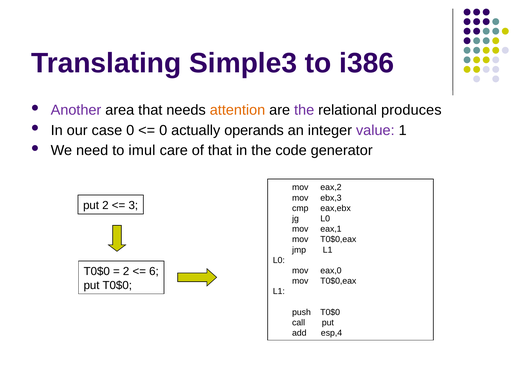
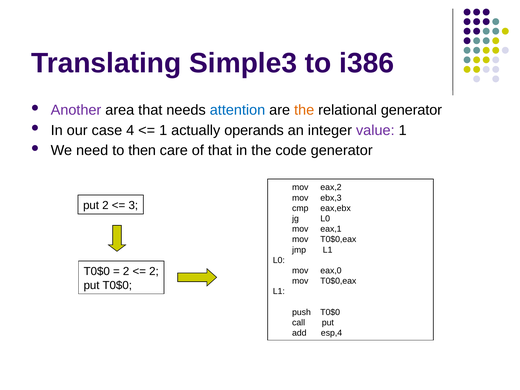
attention colour: orange -> blue (238, 110)
the colour: purple -> orange (304, 110)
relational produces: produces -> generator (411, 110)
case 0: 0 -> 4 (130, 130)
0: 0 -> 1 (163, 130)
imul: imul -> then (142, 151)
6: 6 -> 2 (154, 271)
